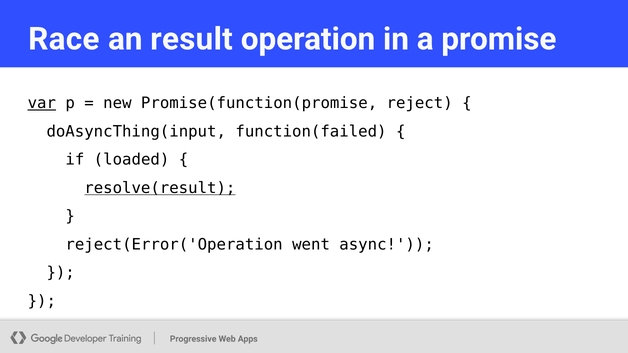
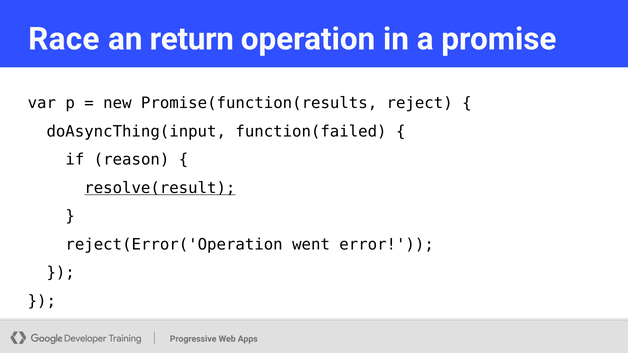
result: result -> return (192, 39)
var underline: present -> none (42, 103)
Promise(function(promise: Promise(function(promise -> Promise(function(results (259, 103)
loaded: loaded -> reason (132, 160)
async: async -> error (387, 245)
